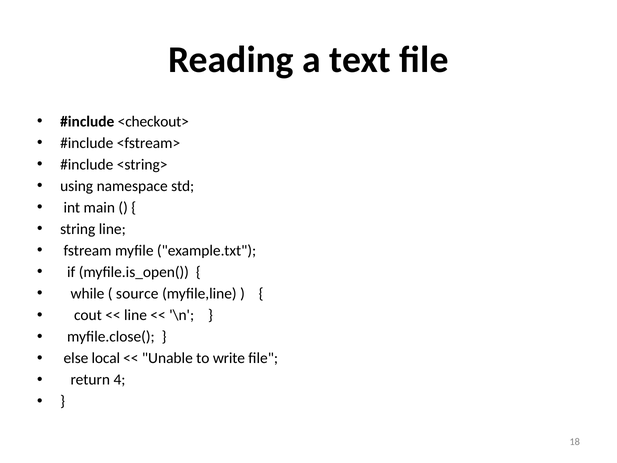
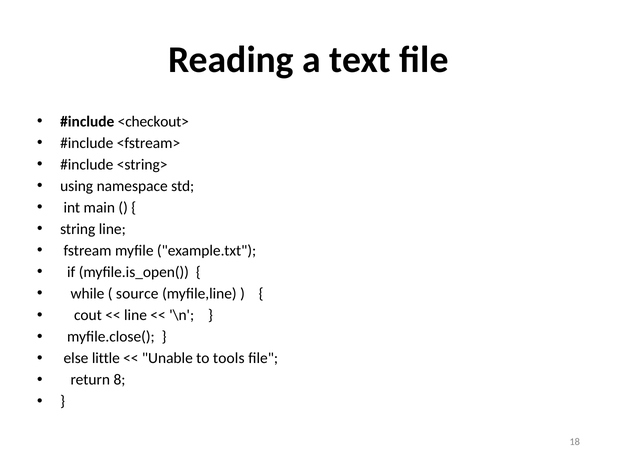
local: local -> little (106, 358)
write: write -> tools (229, 358)
4: 4 -> 8 (119, 380)
